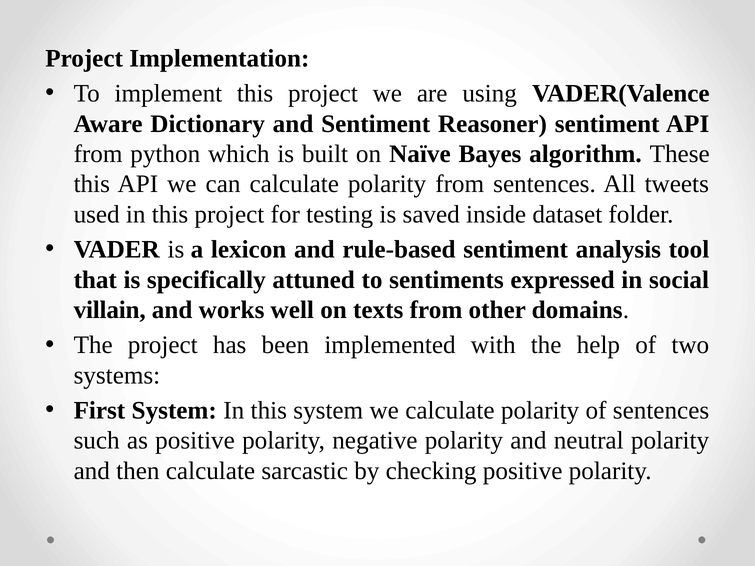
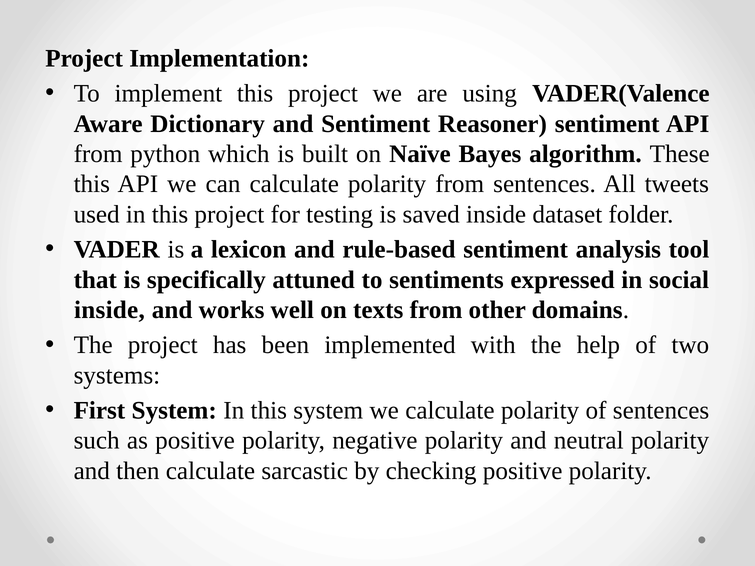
villain: villain -> inside (109, 310)
